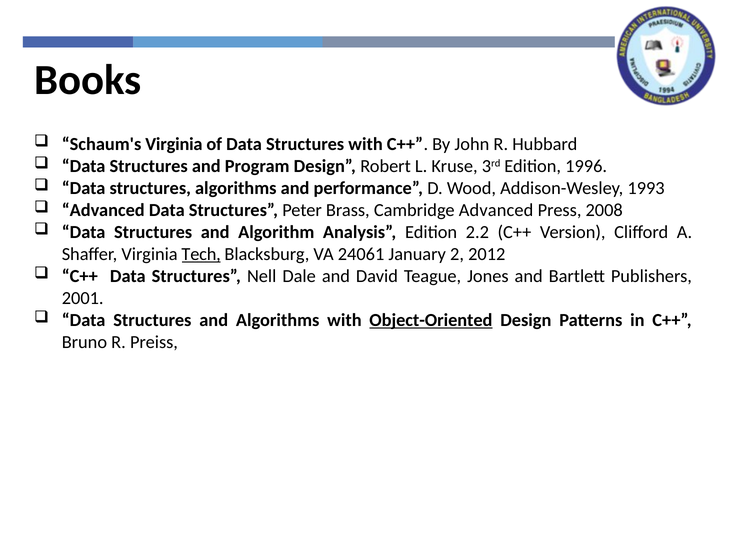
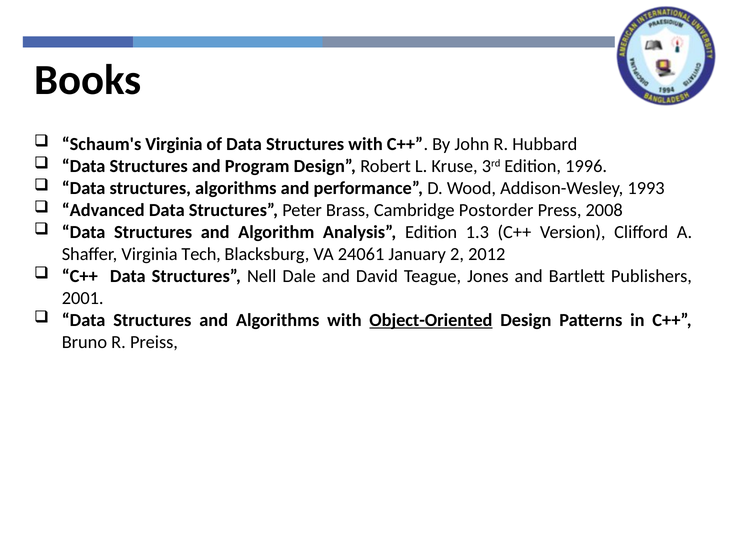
Cambridge Advanced: Advanced -> Postorder (496, 210)
2.2: 2.2 -> 1.3 (477, 232)
Tech underline: present -> none (201, 254)
